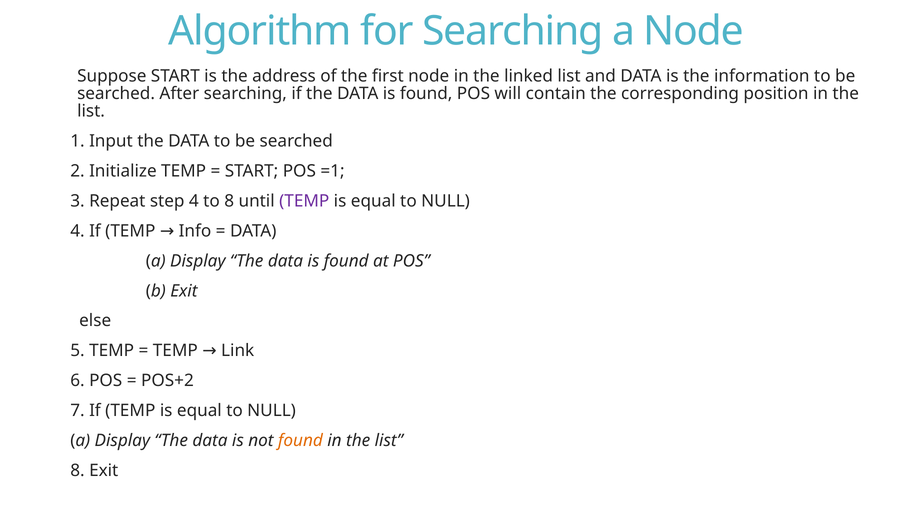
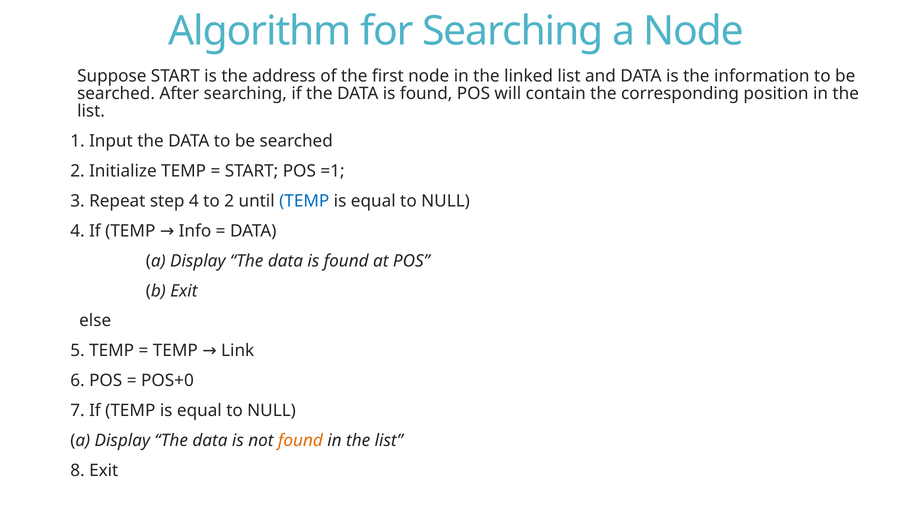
to 8: 8 -> 2 (229, 201)
TEMP colour: purple -> blue (304, 201)
POS+2: POS+2 -> POS+0 (167, 380)
